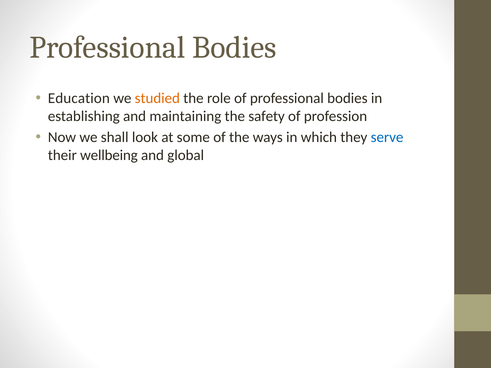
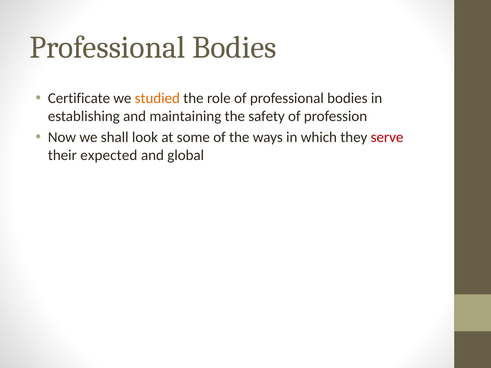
Education: Education -> Certificate (79, 98)
serve colour: blue -> red (387, 137)
wellbeing: wellbeing -> expected (109, 155)
